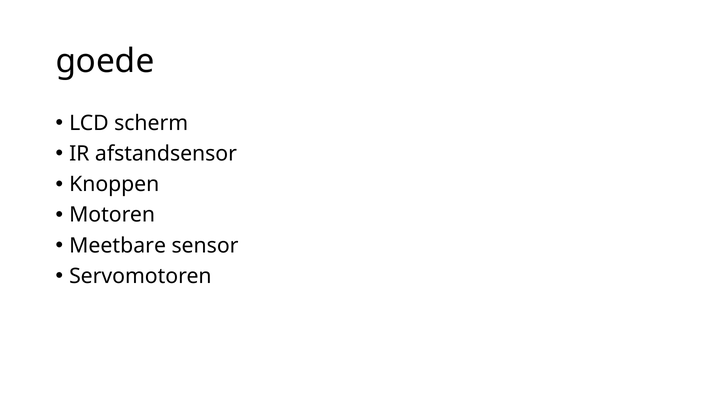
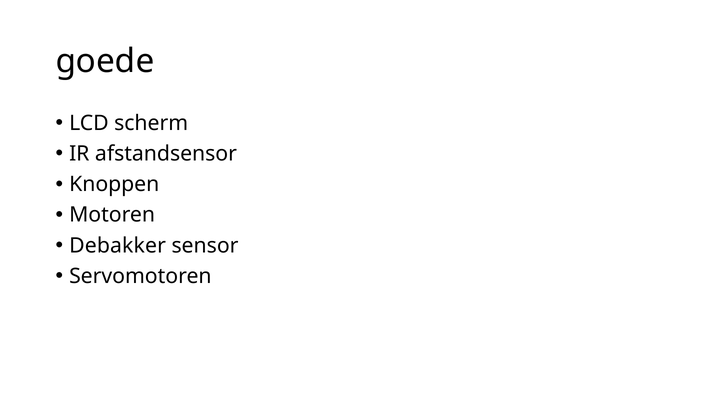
Meetbare: Meetbare -> Debakker (118, 245)
